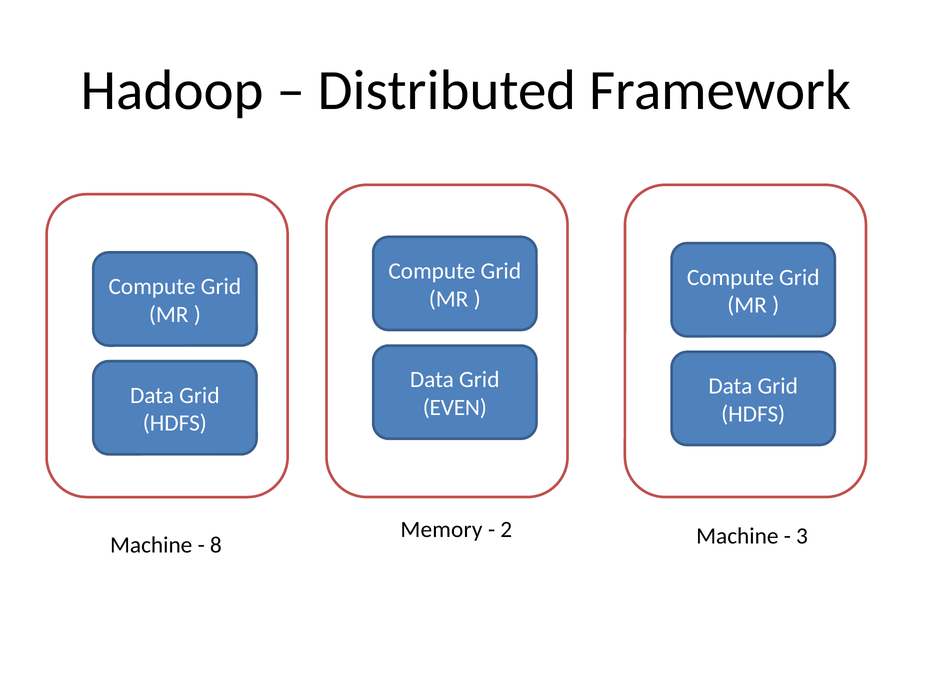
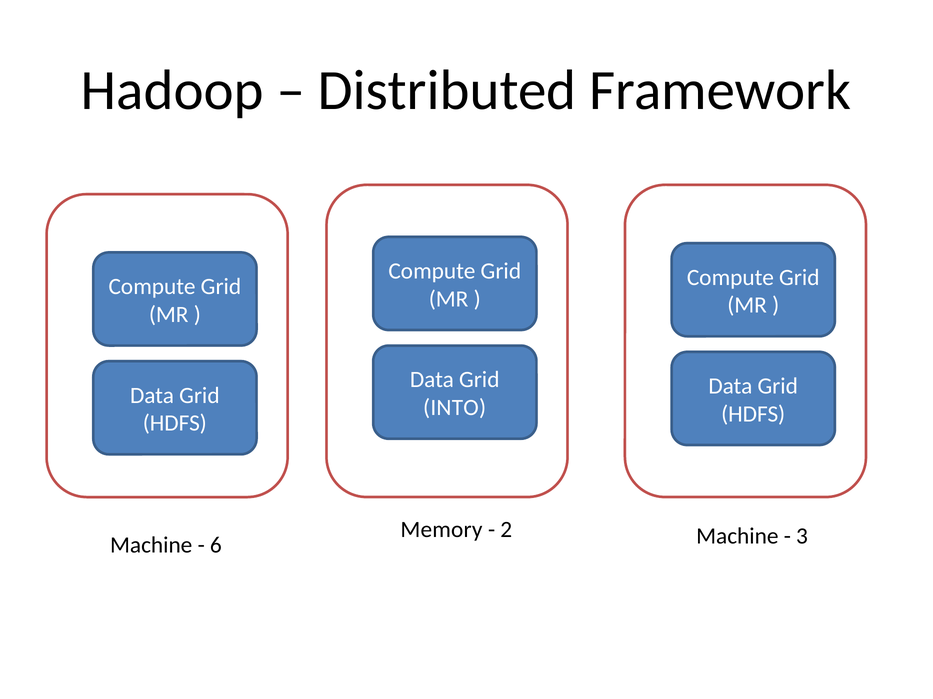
EVEN: EVEN -> INTO (455, 408)
8: 8 -> 6 (216, 546)
